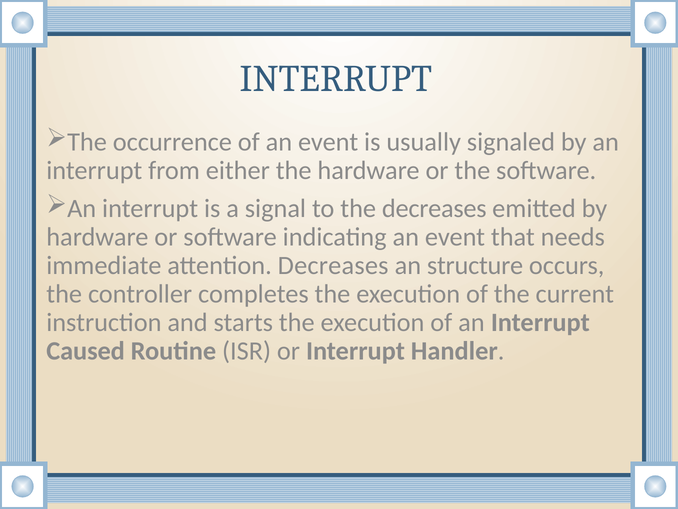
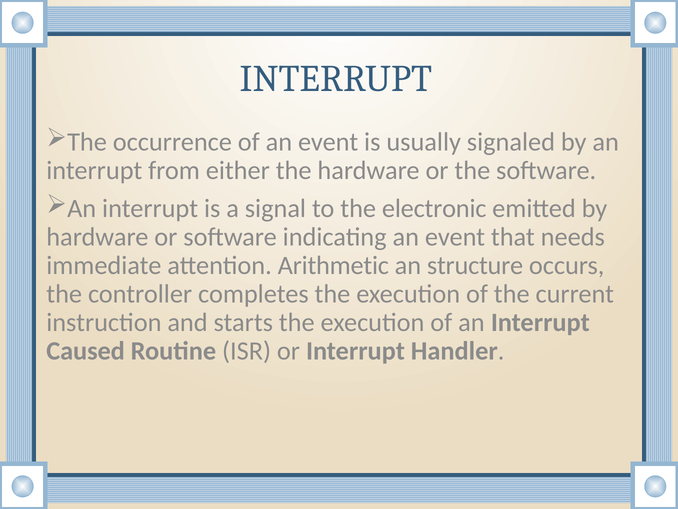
the decreases: decreases -> electronic (434, 208)
attention Decreases: Decreases -> Arithmetic (333, 265)
